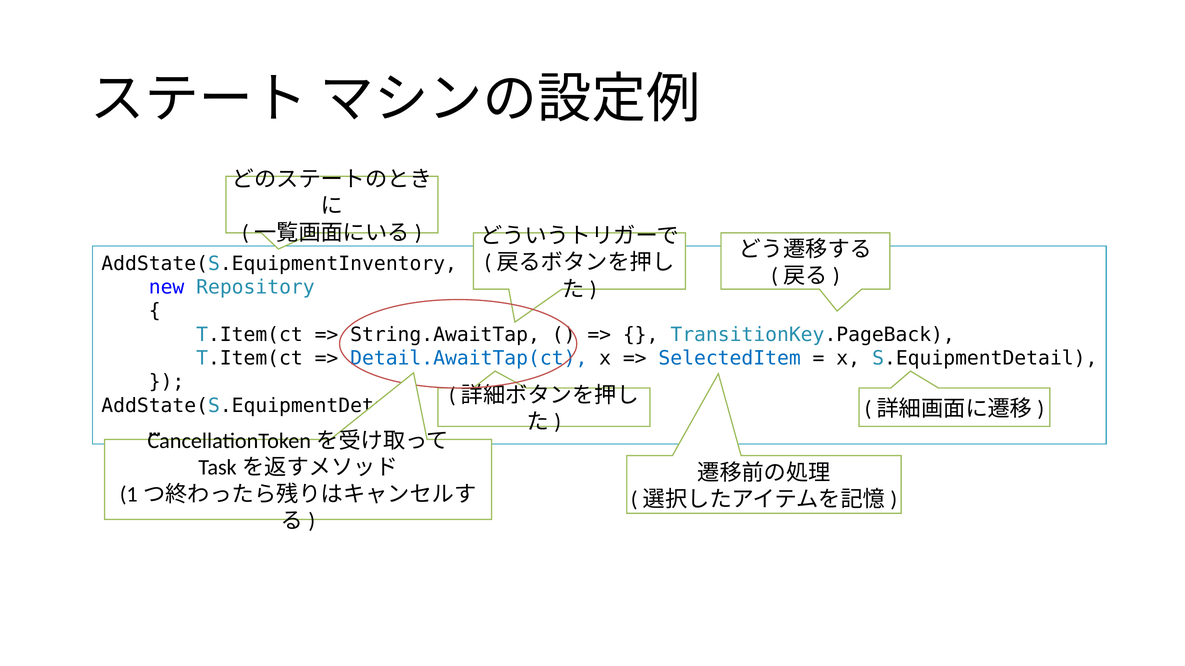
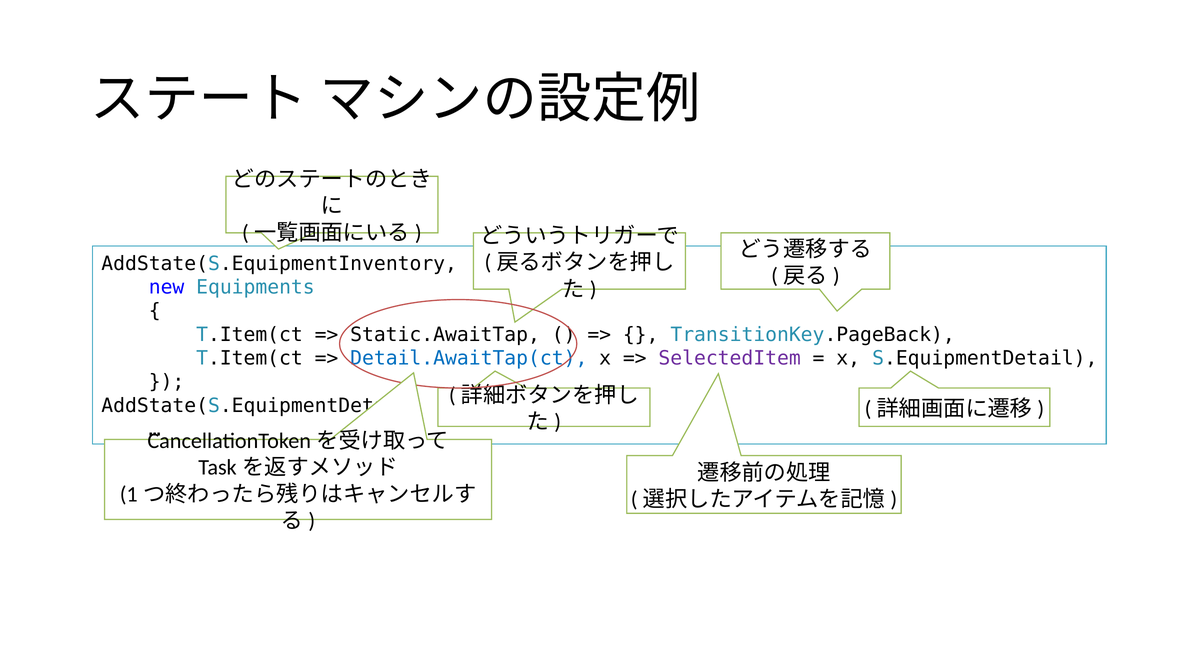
Repository: Repository -> Equipments (255, 288)
String.AwaitTap: String.AwaitTap -> Static.AwaitTap (445, 335)
SelectedItem colour: blue -> purple (730, 359)
